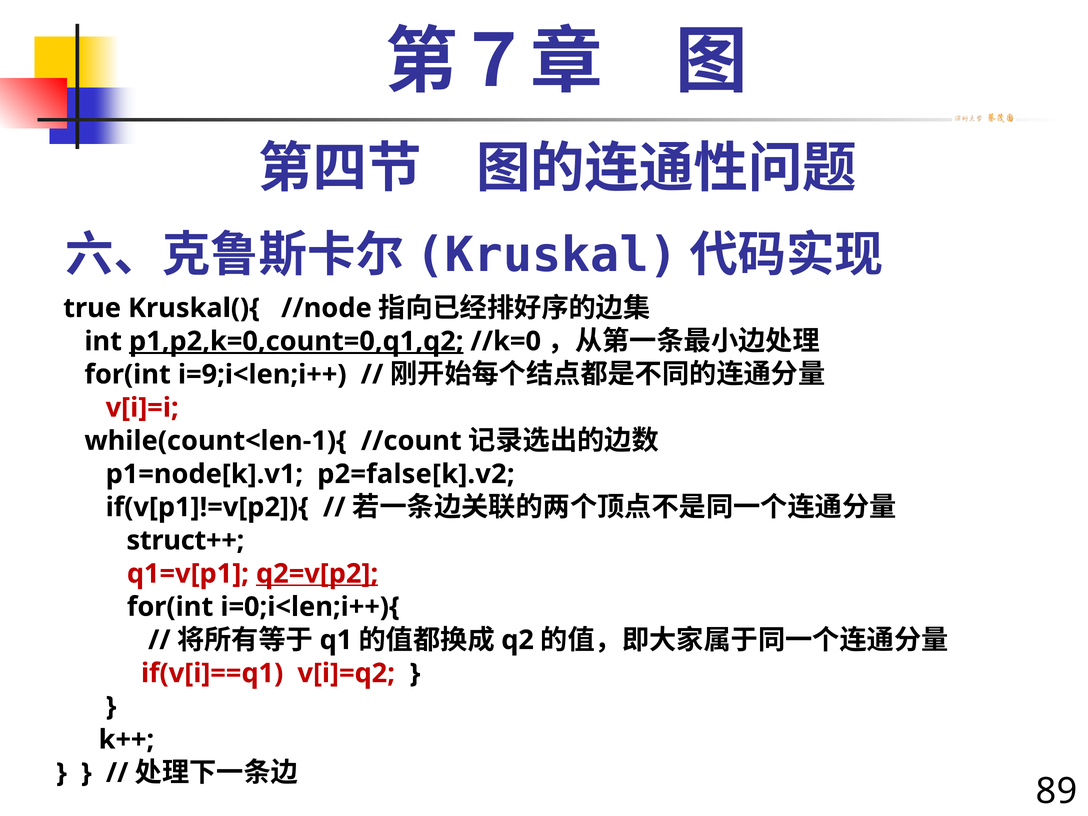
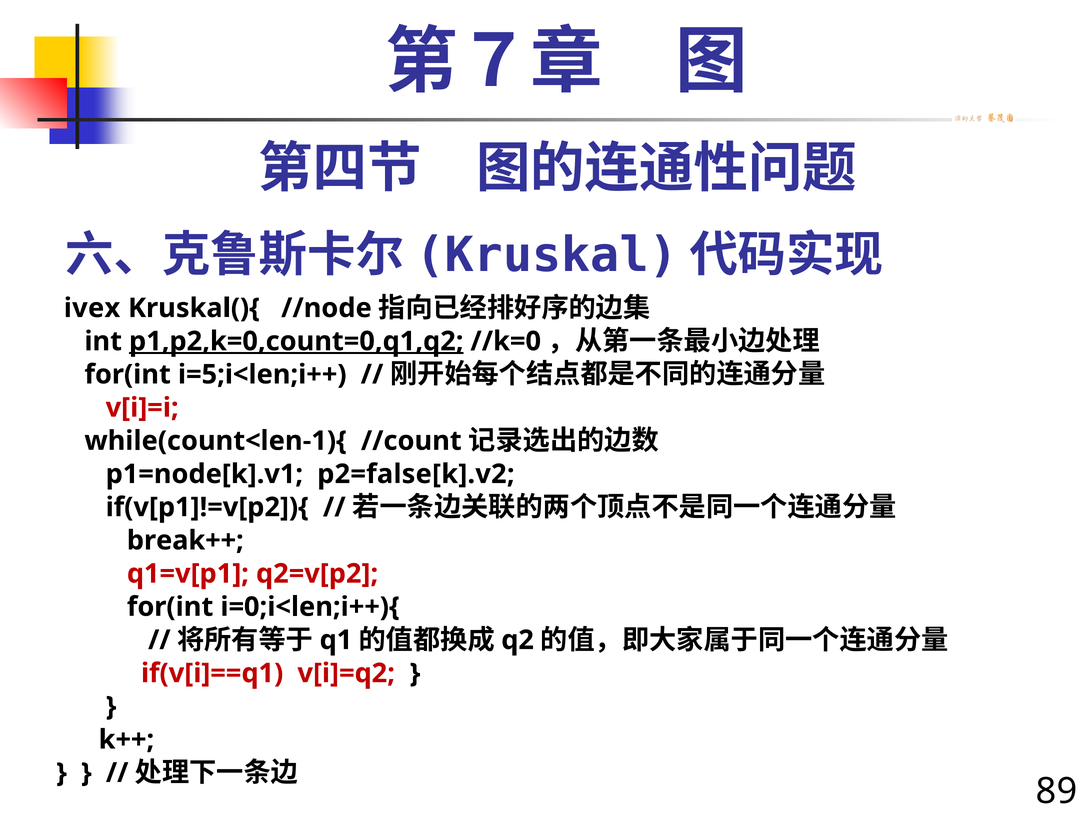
true: true -> ivex (92, 308)
i=9;i<len;i++: i=9;i<len;i++ -> i=5;i<len;i++ (262, 374)
struct++: struct++ -> break++ (185, 540)
q2=v[p2 underline: present -> none (317, 574)
